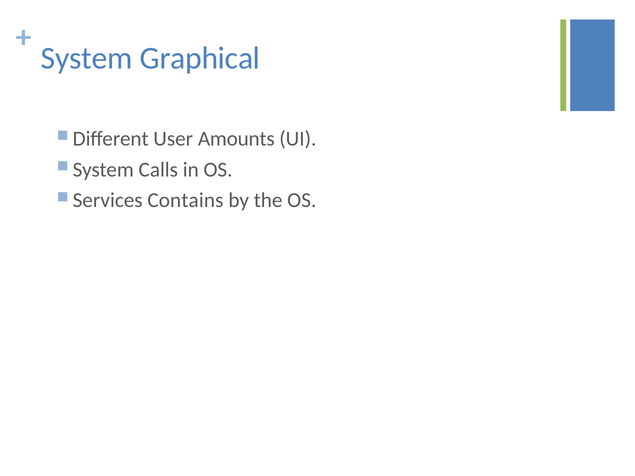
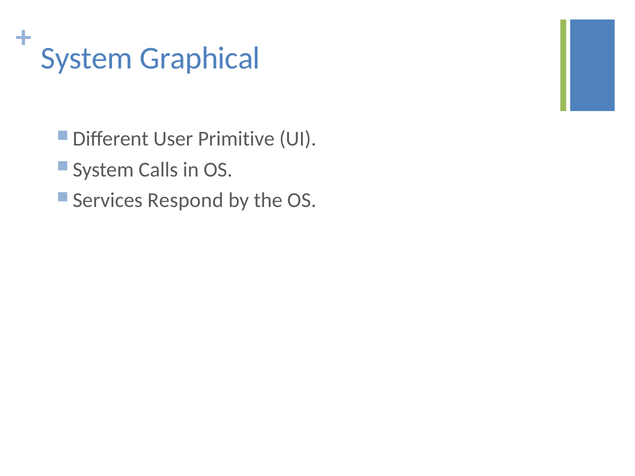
Amounts: Amounts -> Primitive (236, 139)
Contains: Contains -> Respond (185, 200)
